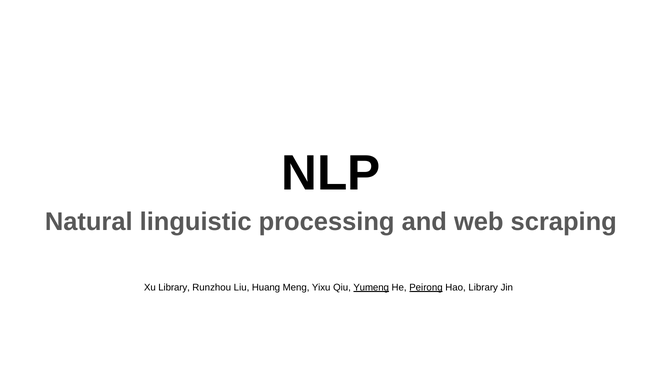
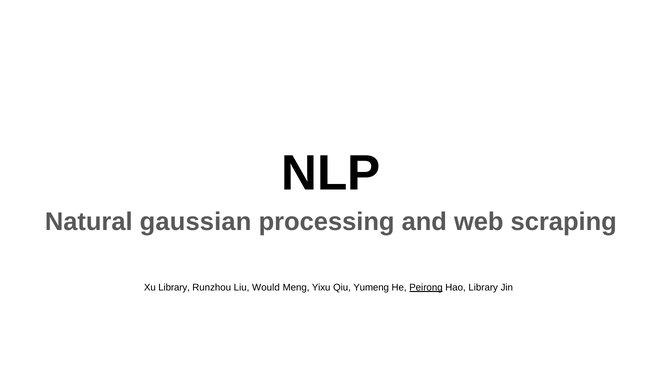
linguistic: linguistic -> gaussian (196, 221)
Huang: Huang -> Would (266, 287)
Yumeng underline: present -> none (371, 287)
